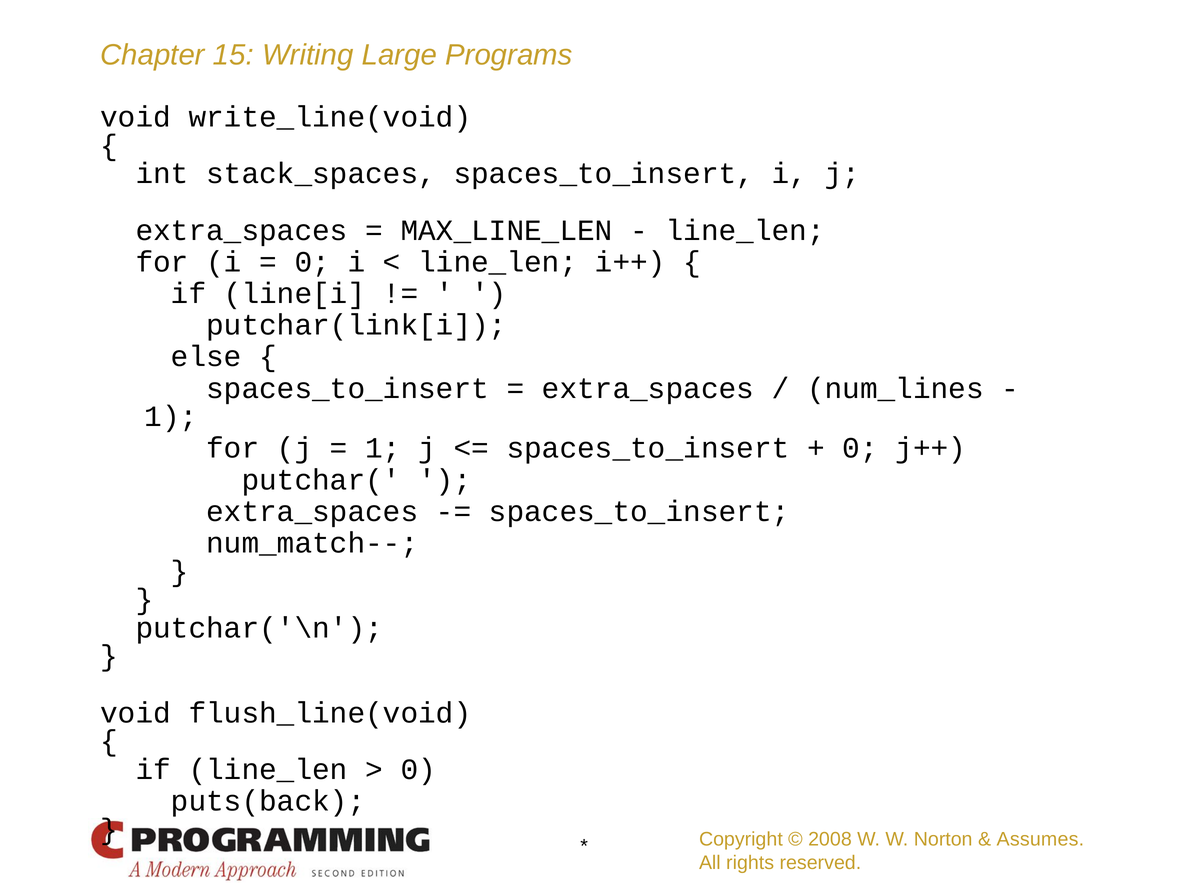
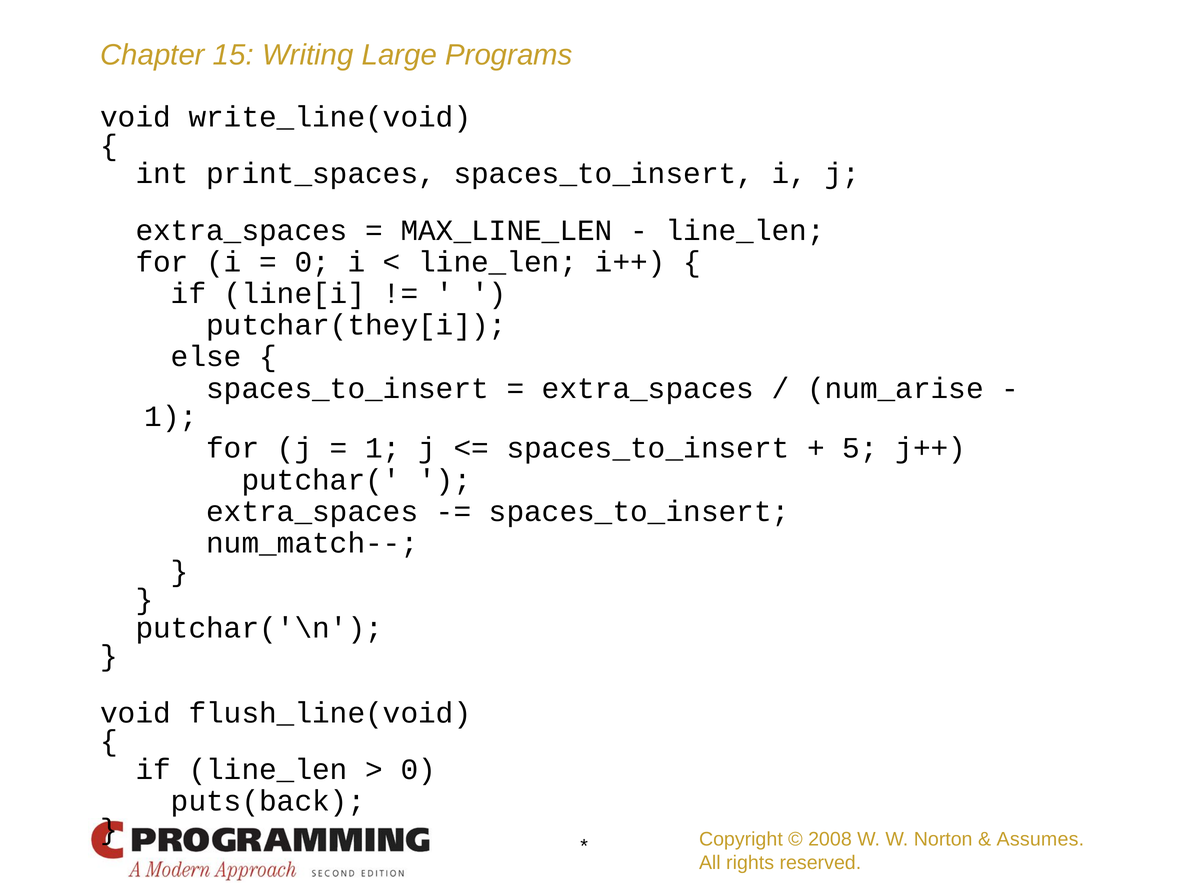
stack_spaces: stack_spaces -> print_spaces (321, 174)
putchar(link[i: putchar(link[i -> putchar(they[i (356, 325)
num_lines: num_lines -> num_arise (895, 388)
0: 0 -> 5 (860, 448)
